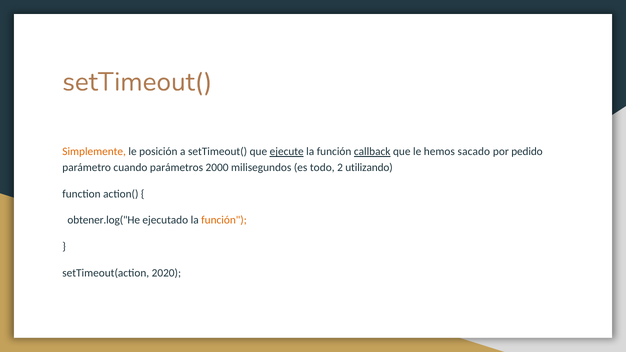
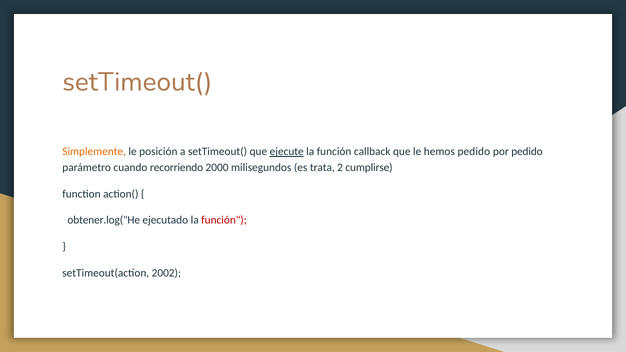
callback underline: present -> none (372, 152)
hemos sacado: sacado -> pedido (474, 152)
parámetros: parámetros -> recorriendo (177, 168)
todo: todo -> trata (322, 168)
utilizando: utilizando -> cumplirse (369, 168)
función colour: orange -> red (224, 220)
2020: 2020 -> 2002 (166, 273)
